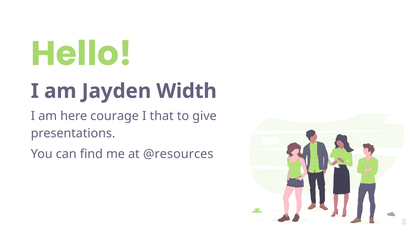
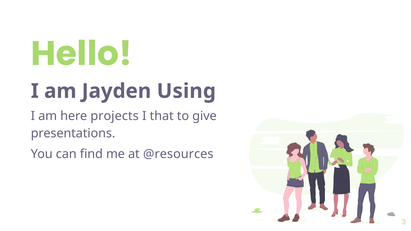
Width: Width -> Using (186, 91)
courage: courage -> projects (115, 116)
